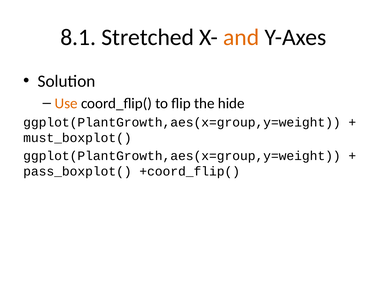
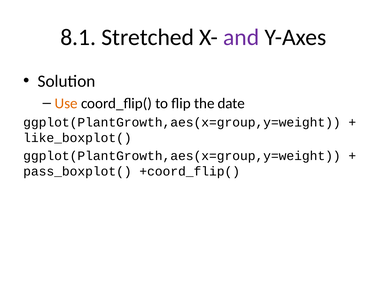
and colour: orange -> purple (241, 37)
hide: hide -> date (231, 103)
must_boxplot(: must_boxplot( -> like_boxplot( (77, 138)
